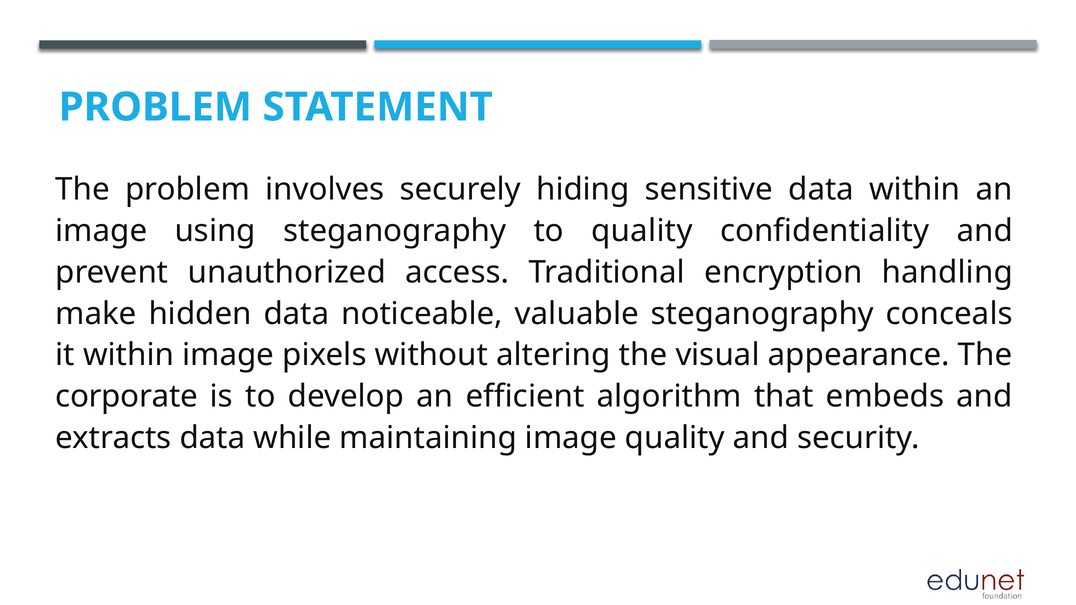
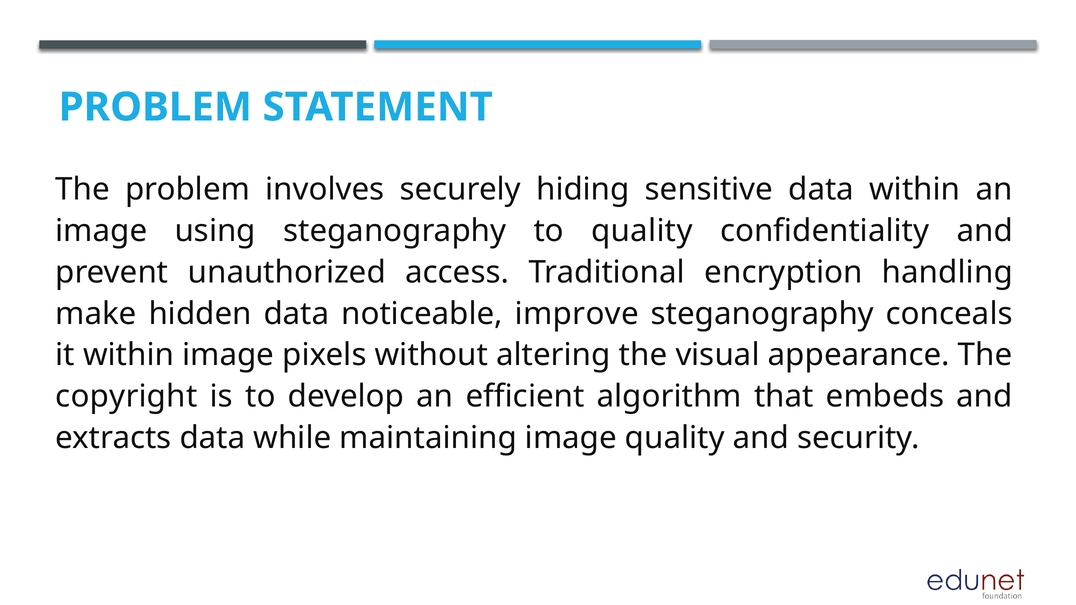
valuable: valuable -> improve (577, 314)
corporate: corporate -> copyright (126, 397)
